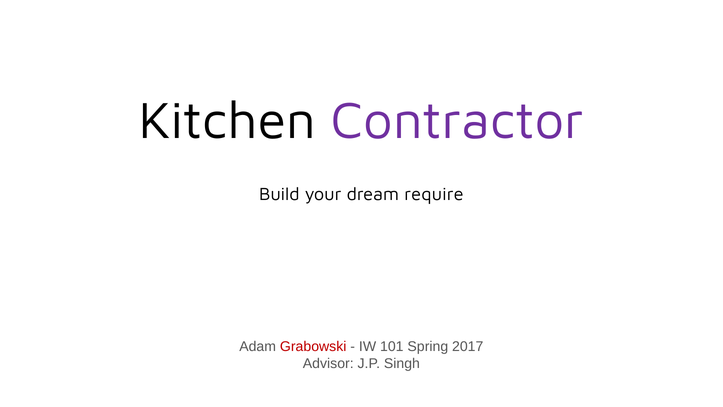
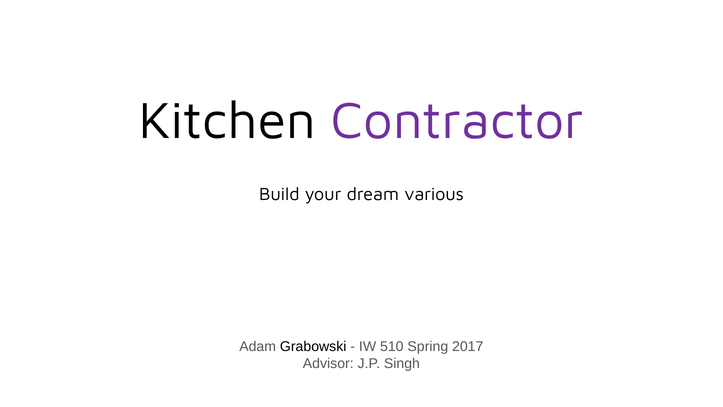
require: require -> various (434, 194)
Grabowski colour: red -> black (313, 346)
101: 101 -> 510 (392, 346)
